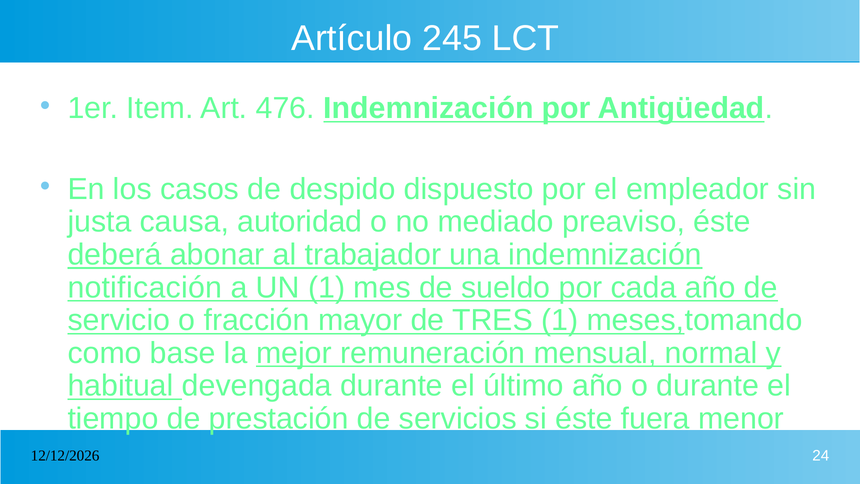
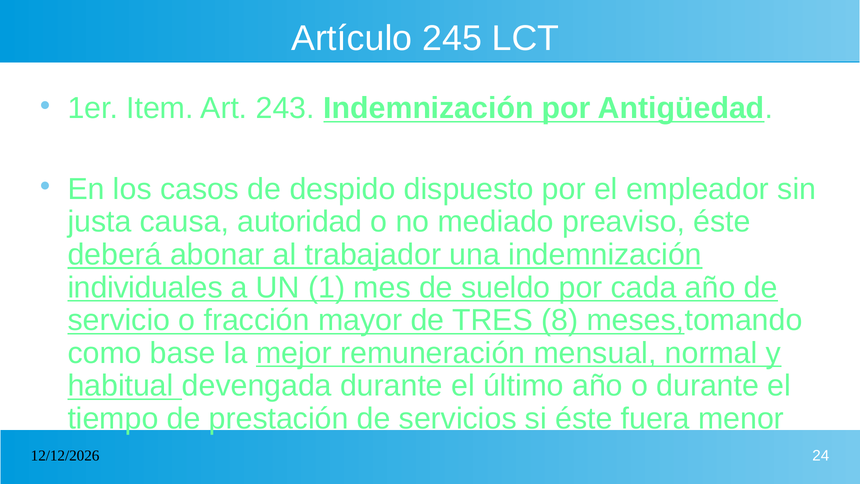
476: 476 -> 243 (285, 108)
notificación: notificación -> individuales (145, 287)
TRES 1: 1 -> 8 (560, 320)
